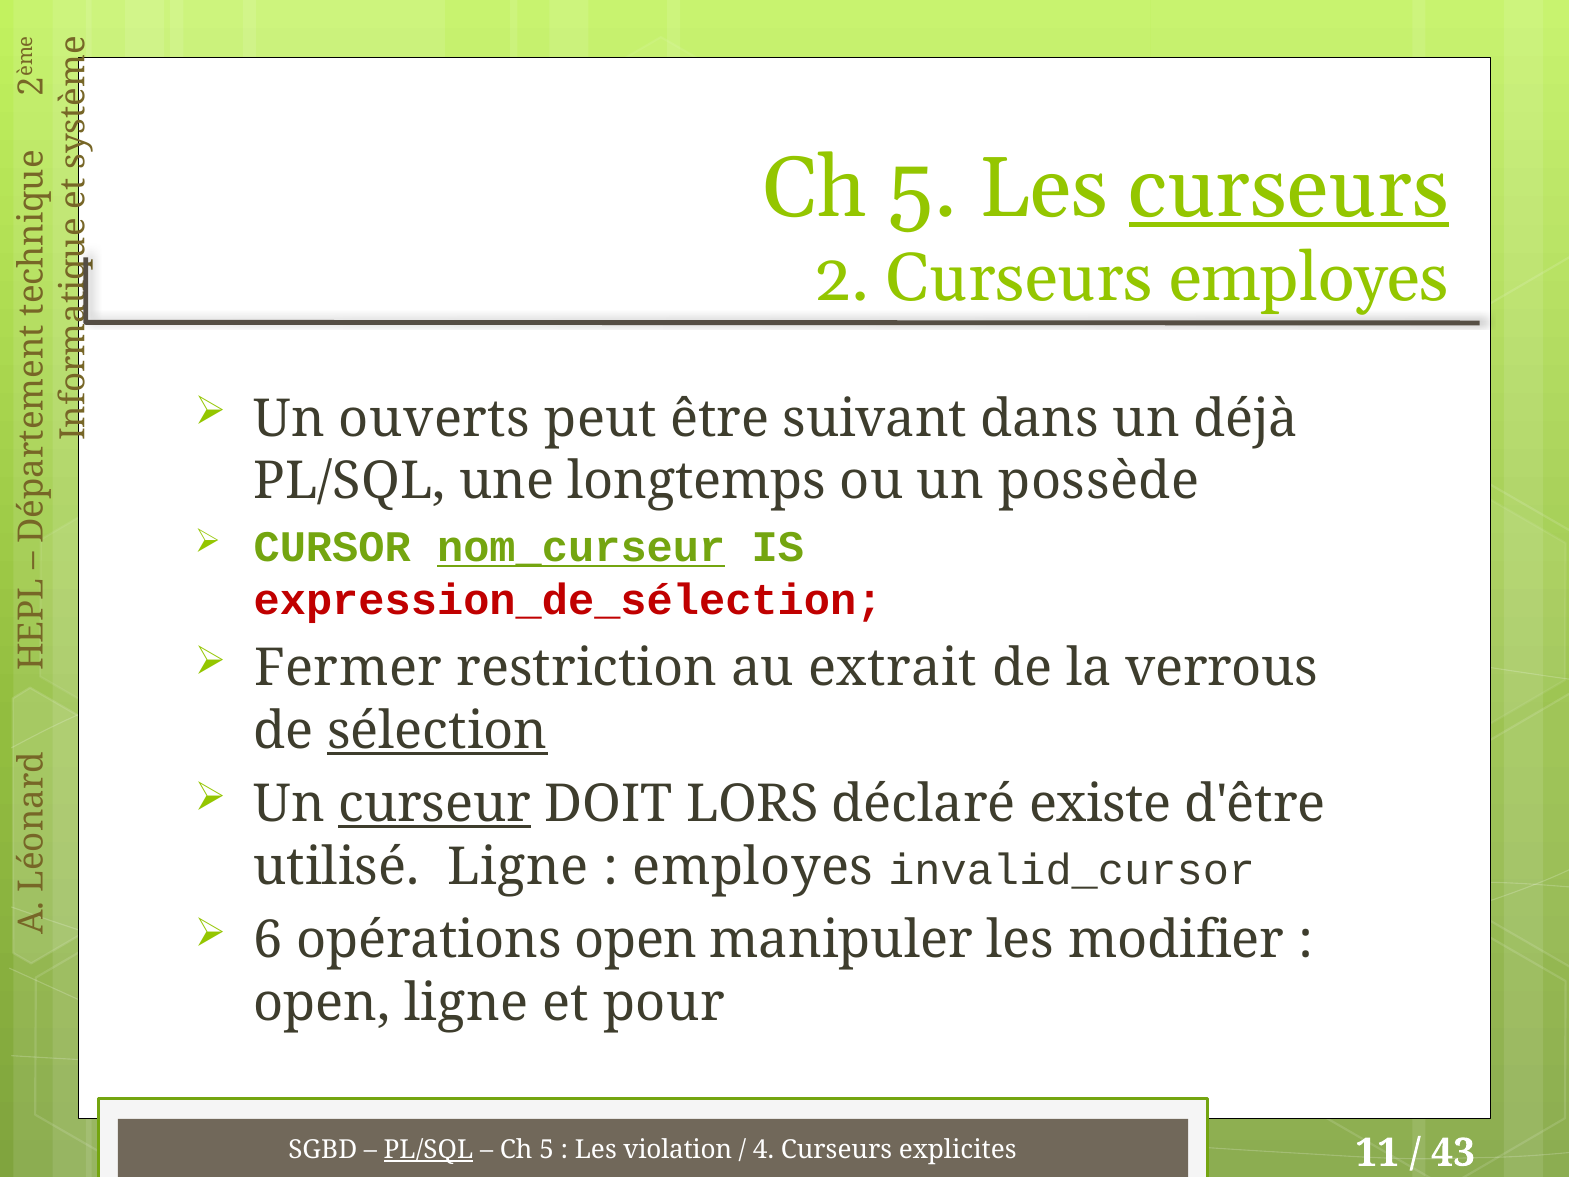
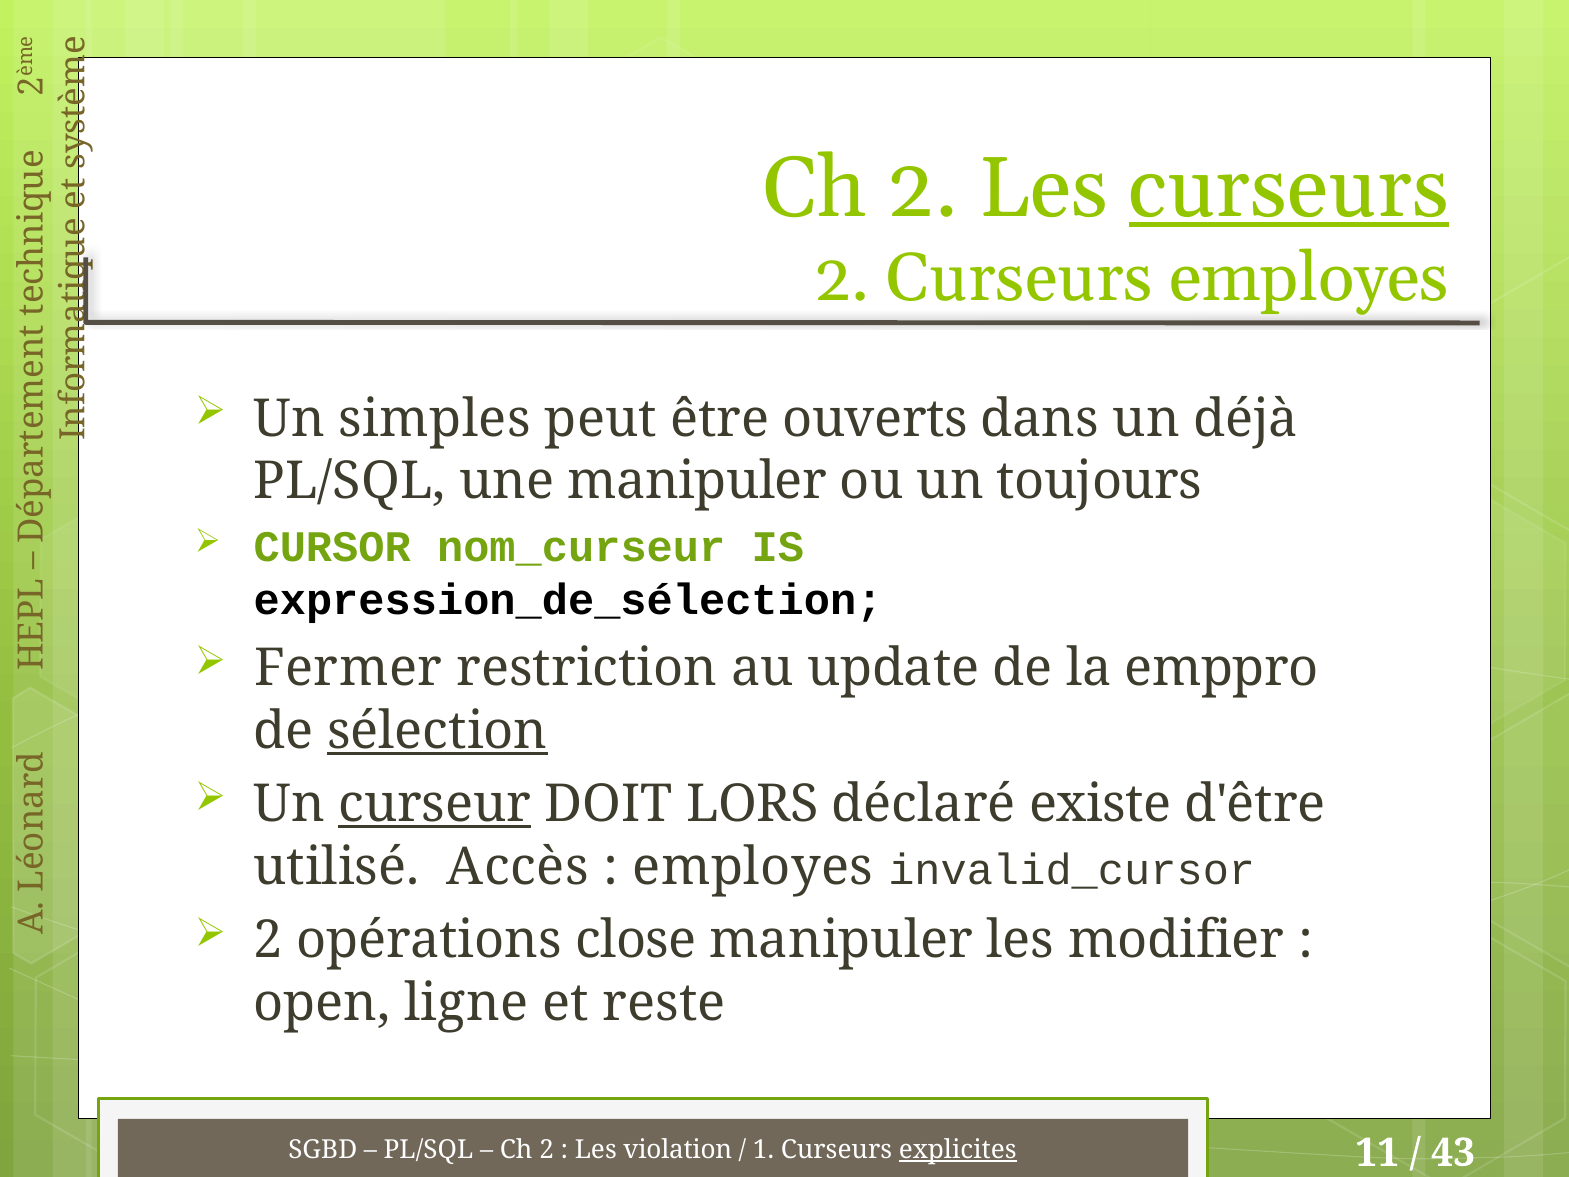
5: 5 -> 2 (923, 188)
ouverts: ouverts -> simples (435, 419)
suivant: suivant -> ouverts (875, 419)
une longtemps: longtemps -> manipuler (697, 482)
possède: possède -> toujours (1099, 482)
nom_curseur underline: present -> none (581, 547)
expression_de_sélection colour: red -> black (568, 600)
extrait: extrait -> update (893, 668)
verrous: verrous -> emppro (1222, 668)
utilisé Ligne: Ligne -> Accès (518, 867)
6: 6 -> 2 (268, 940)
opérations open: open -> close (636, 940)
pour: pour -> reste (664, 1003)
PL/SQL underline: present -> none (428, 1149)
5: 5 -> 2 (547, 1149)
4: 4 -> 1 (763, 1149)
explicites underline: none -> present (958, 1149)
